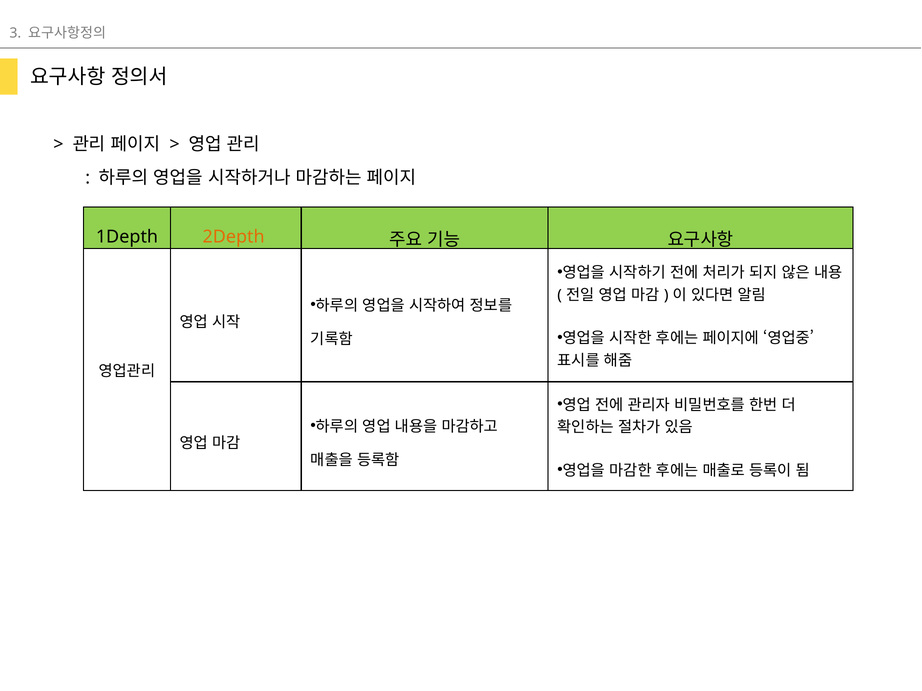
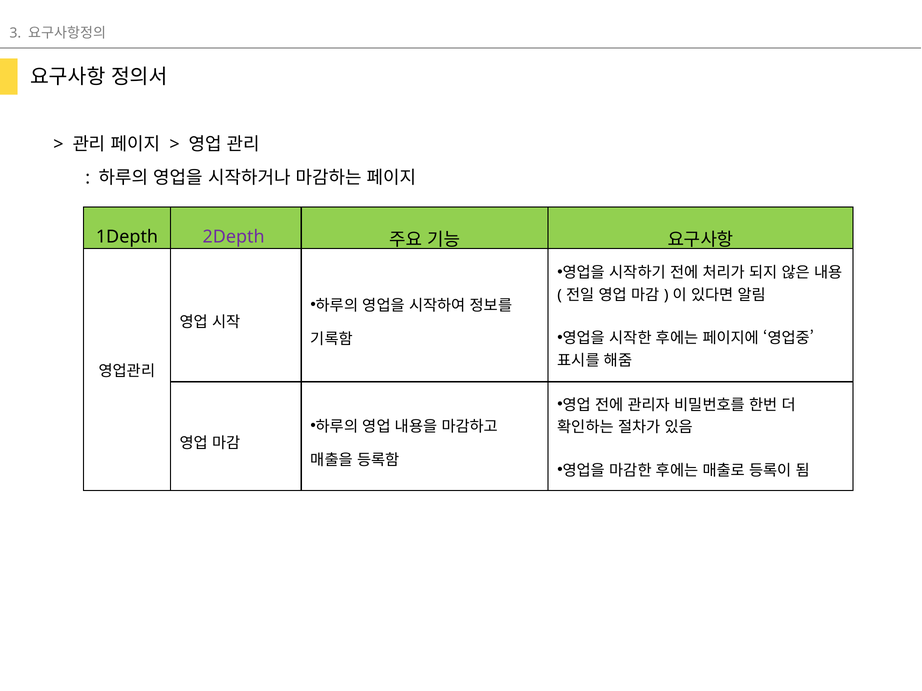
2Depth colour: orange -> purple (234, 237)
